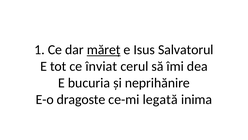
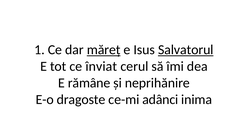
Salvatorul underline: none -> present (186, 50)
bucuria: bucuria -> rămâne (89, 83)
legată: legată -> adânci (160, 99)
